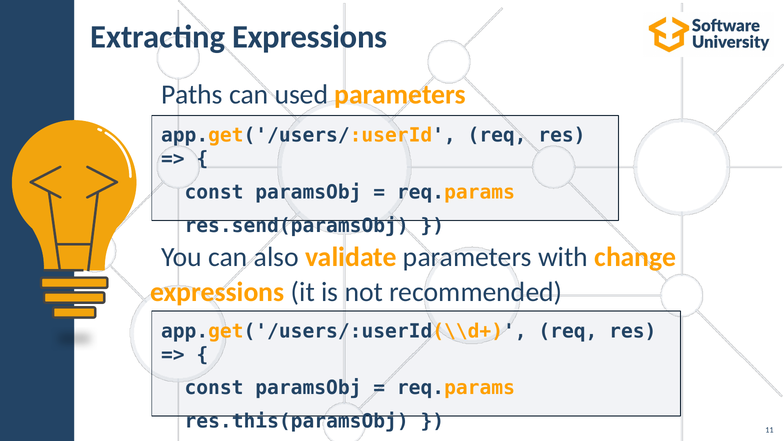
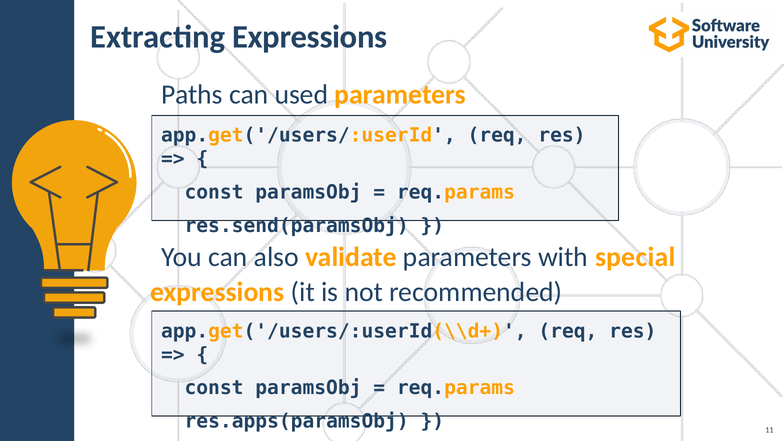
change: change -> special (635, 257)
res.this(paramsObj: res.this(paramsObj -> res.apps(paramsObj (297, 421)
